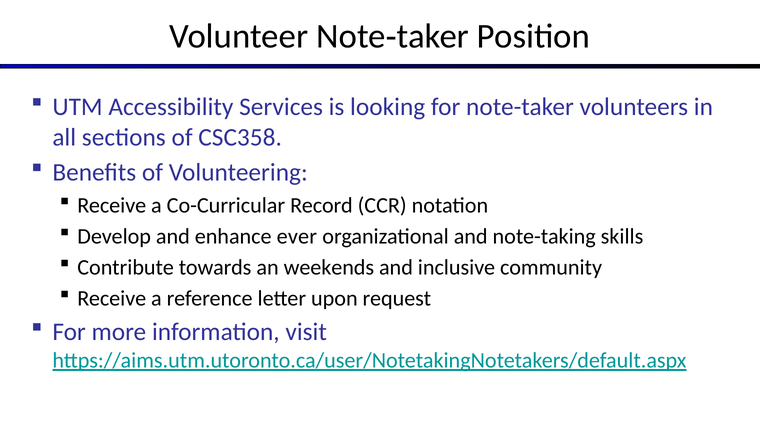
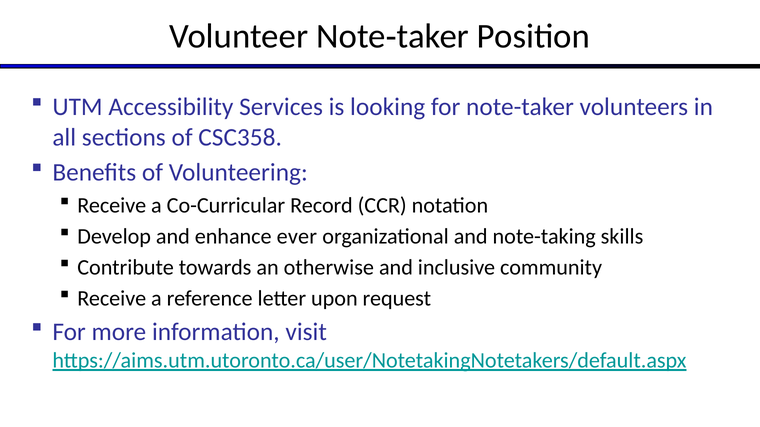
weekends: weekends -> otherwise (329, 268)
